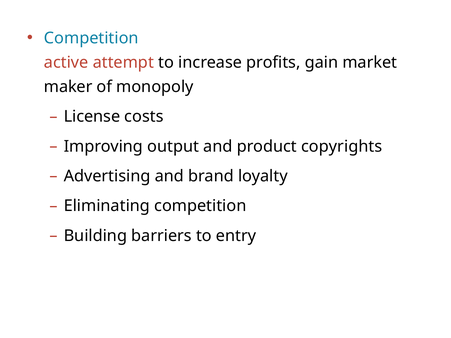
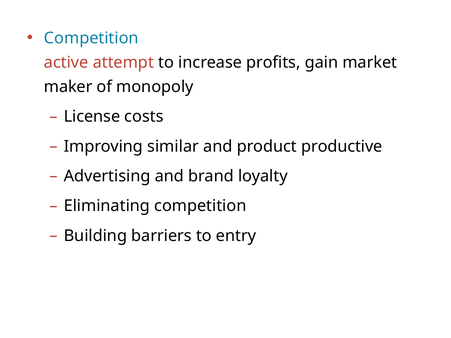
output: output -> similar (173, 146)
copyrights: copyrights -> productive (342, 146)
